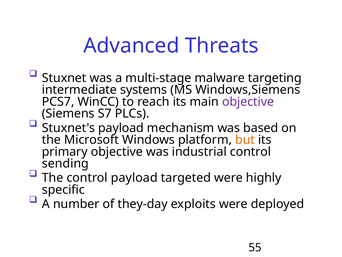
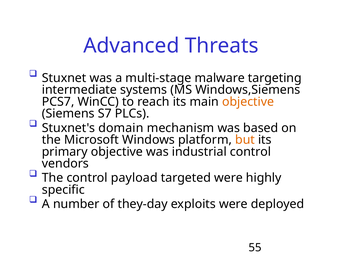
objective colour: purple -> orange (248, 102)
Stuxnet's payload: payload -> domain (121, 128)
sending: sending -> vendors (65, 163)
